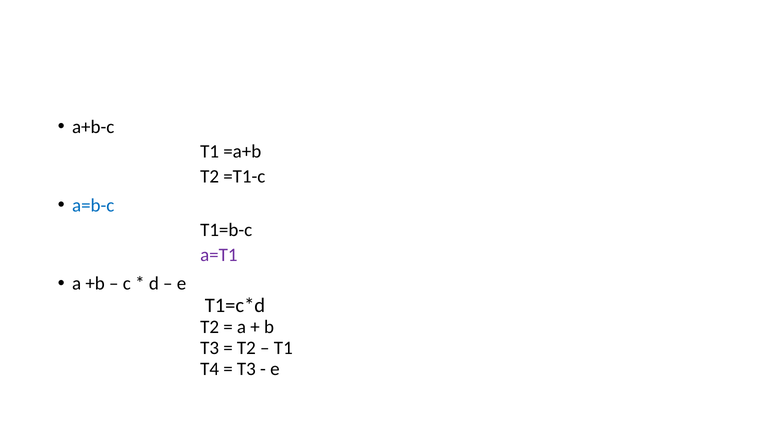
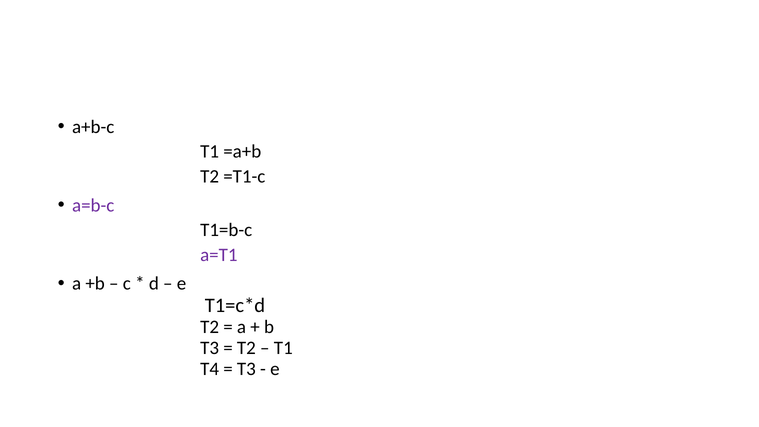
a=b-c colour: blue -> purple (93, 205)
